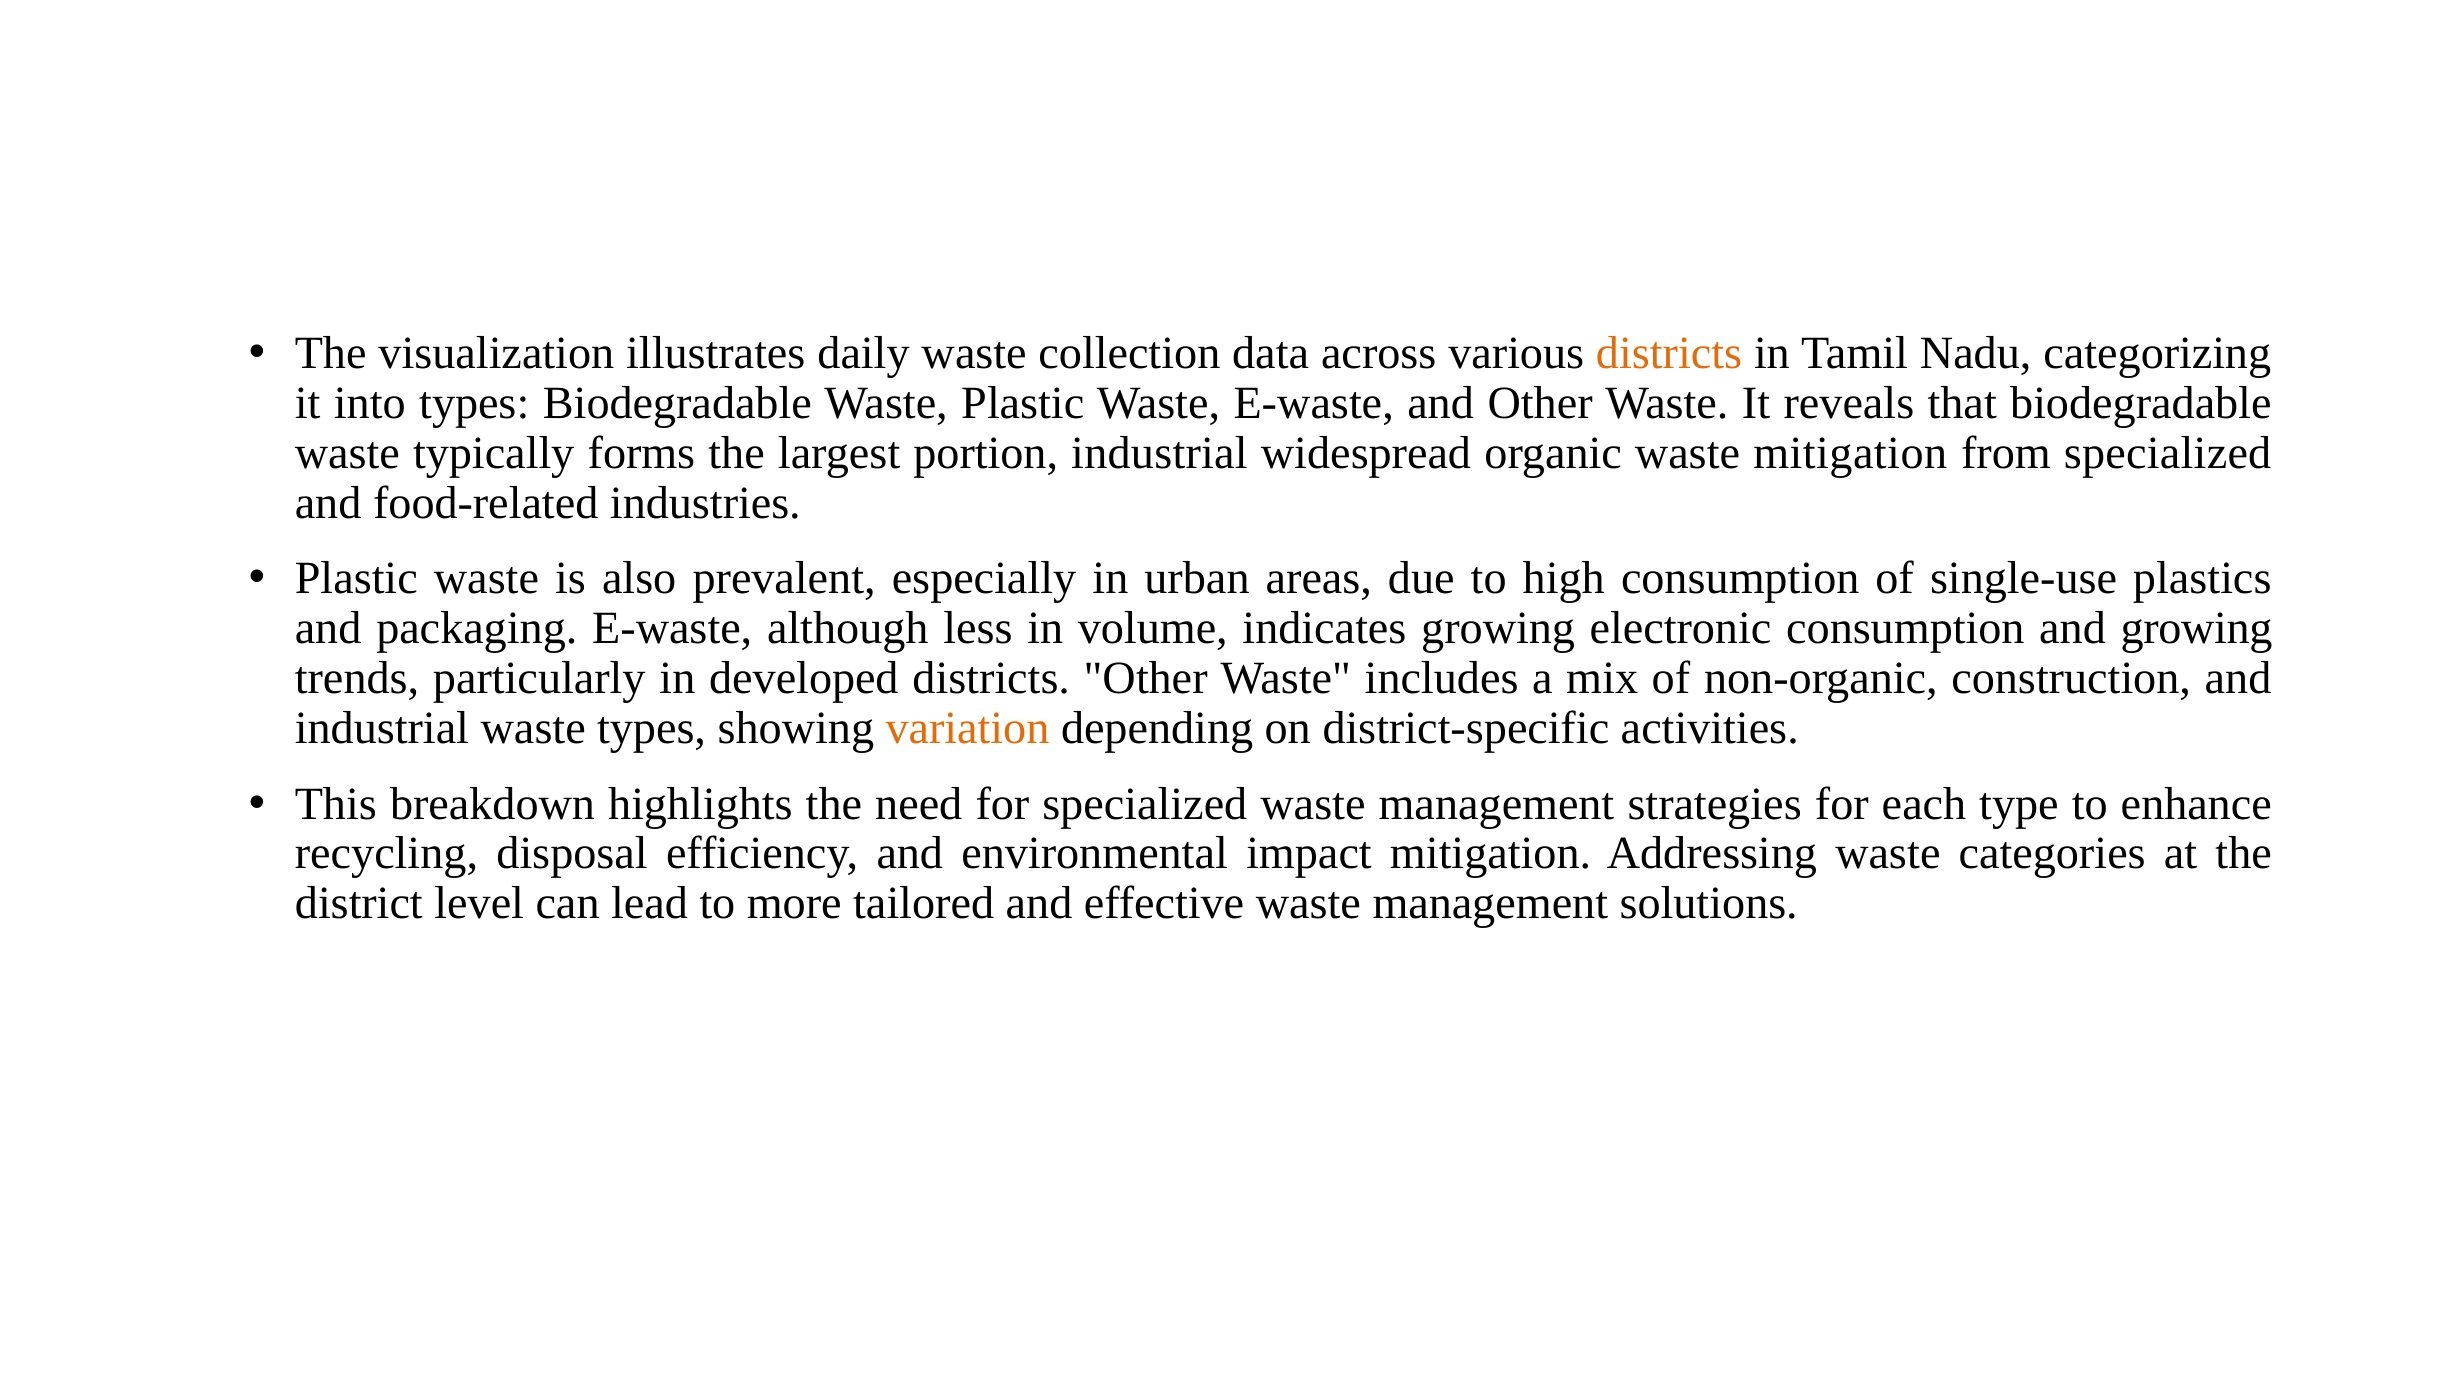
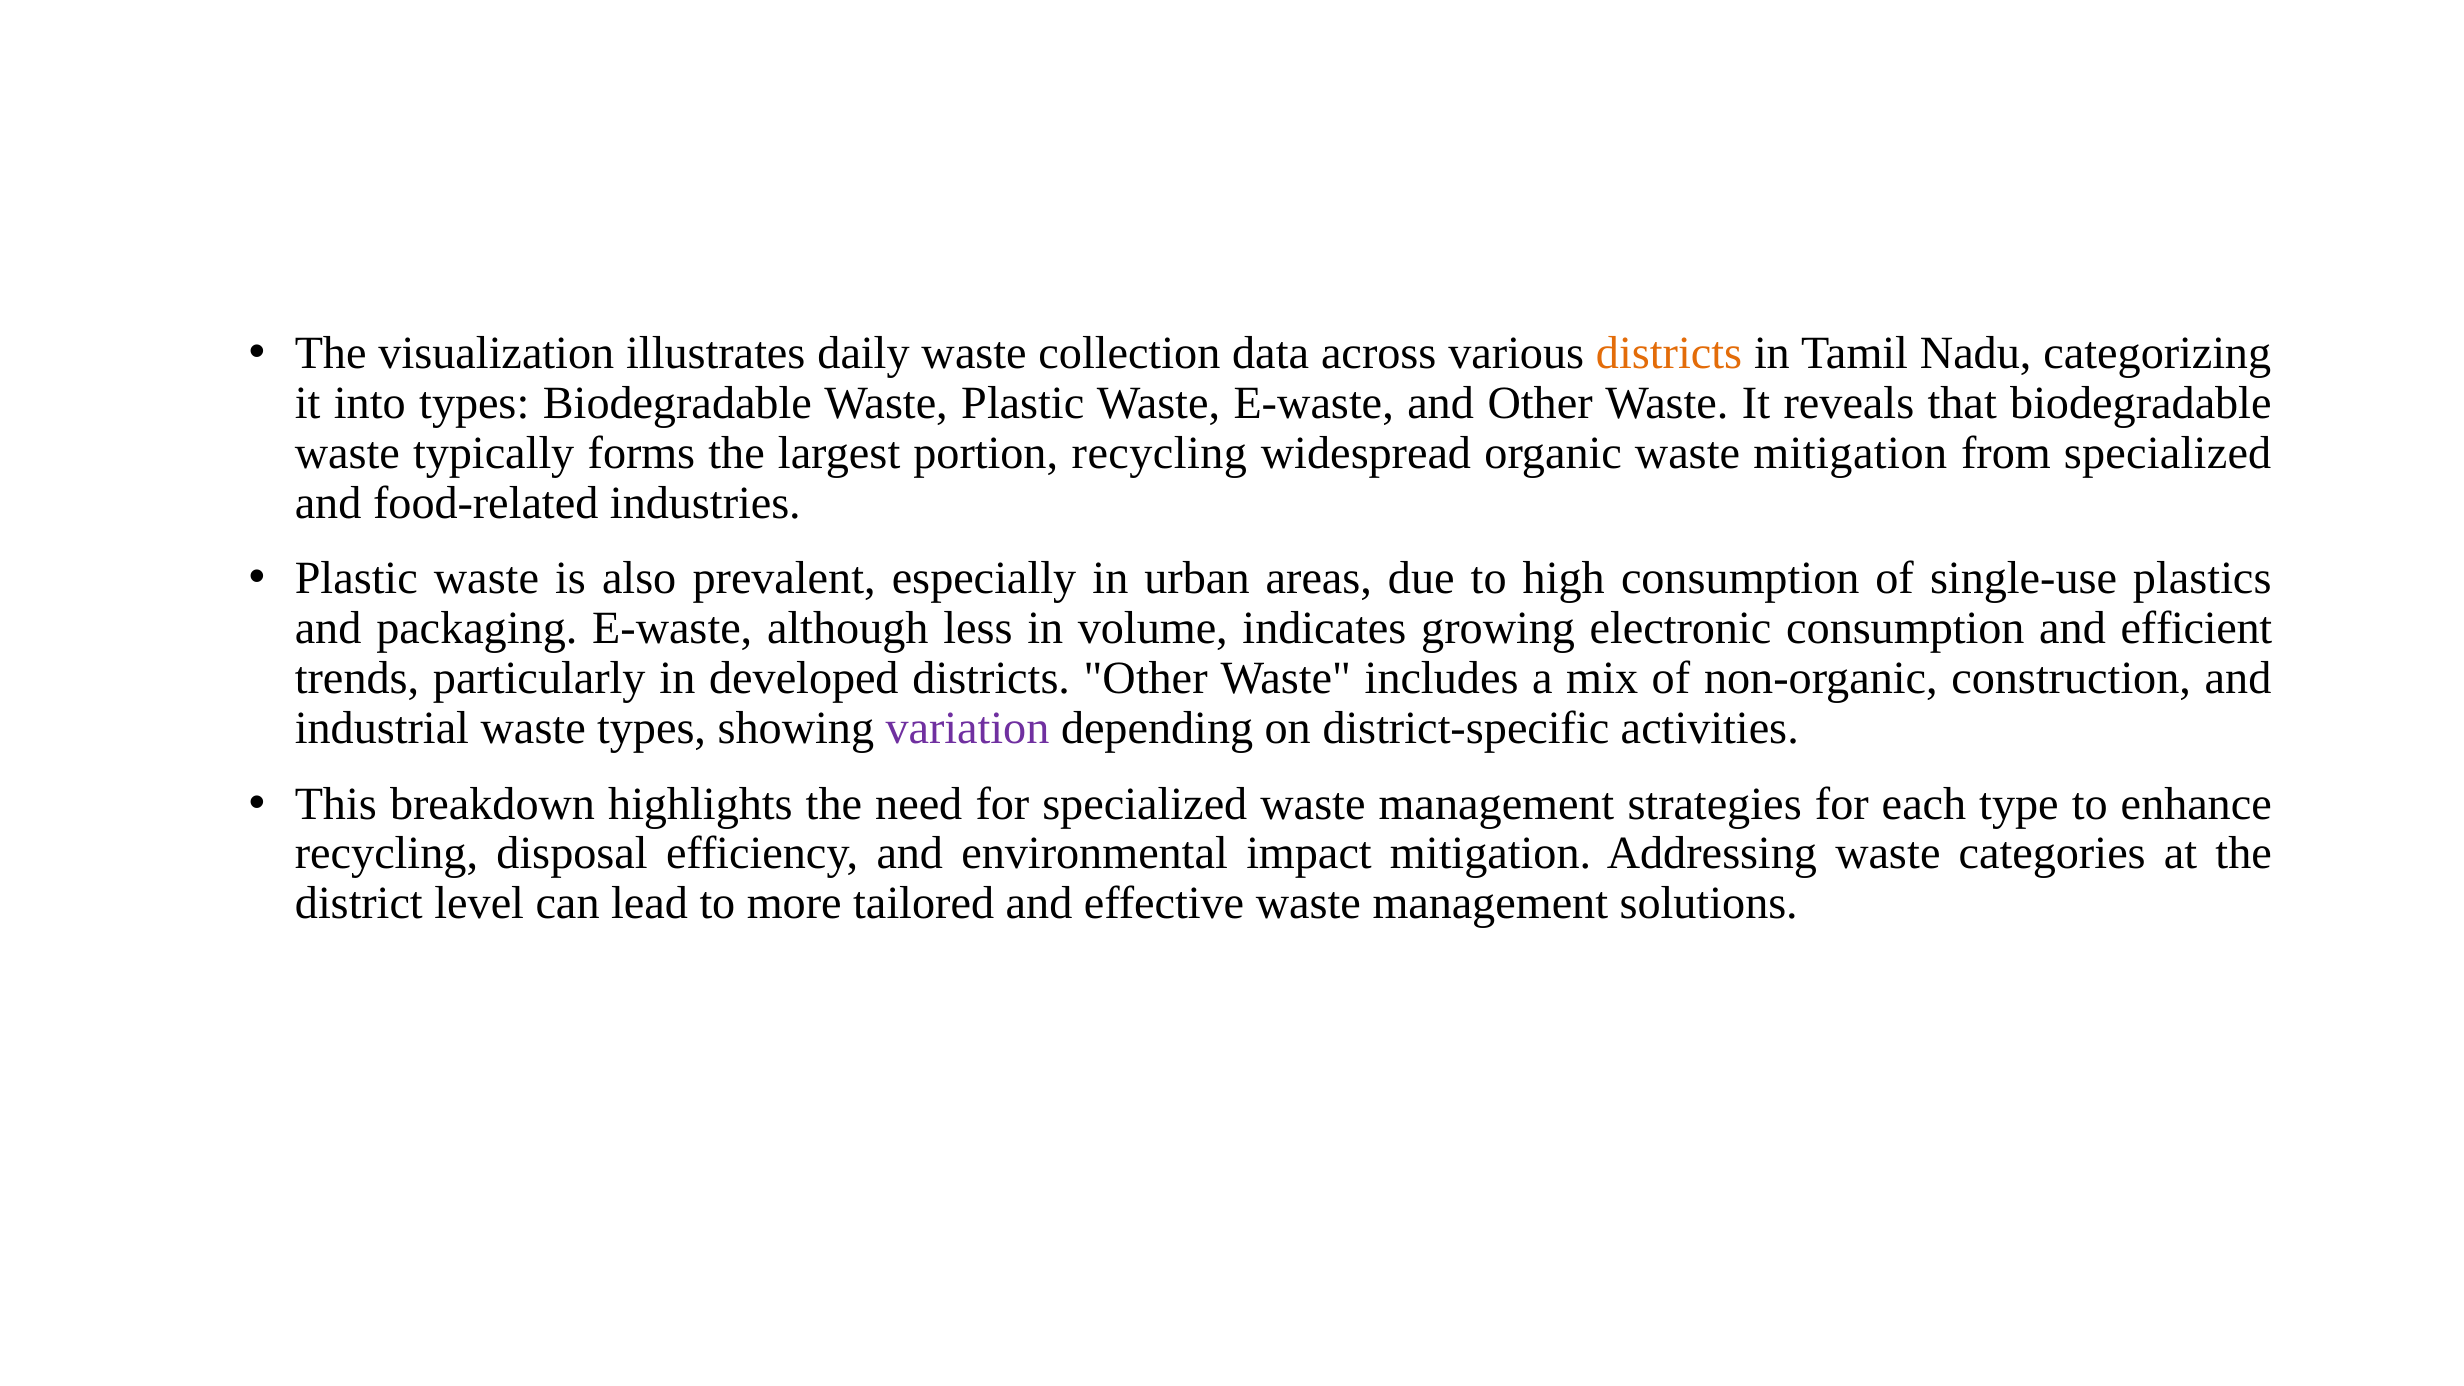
portion industrial: industrial -> recycling (1159, 453)
and growing: growing -> efficient (2196, 628)
variation colour: orange -> purple (967, 728)
